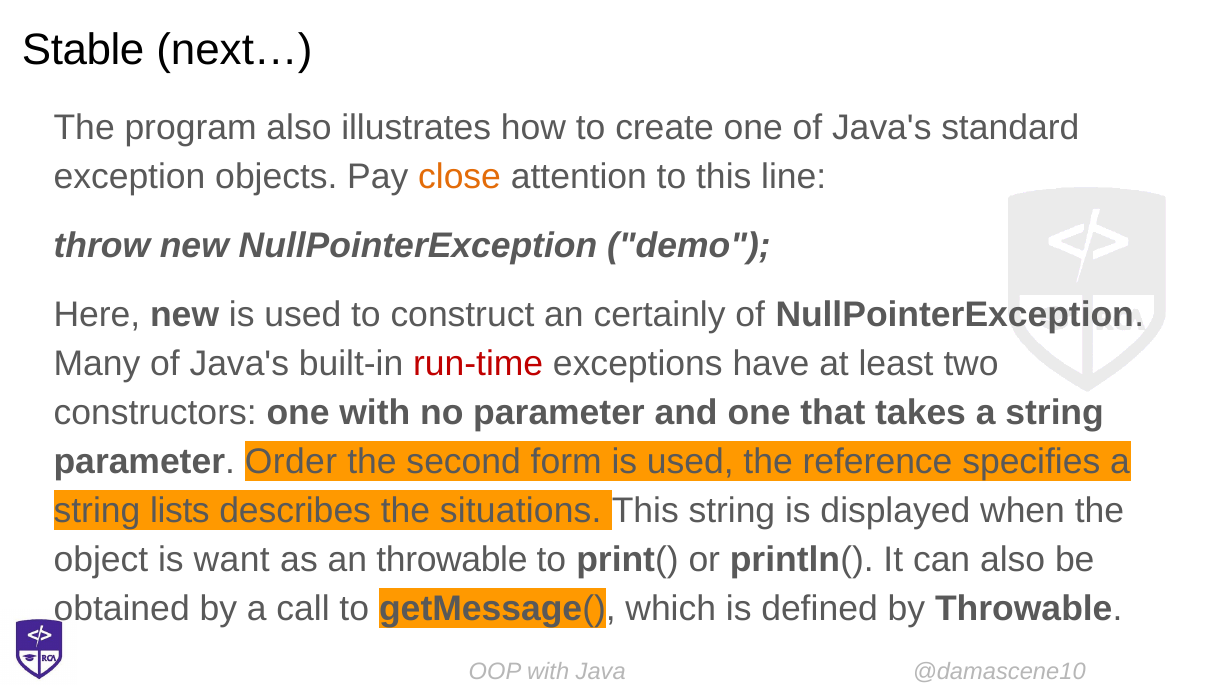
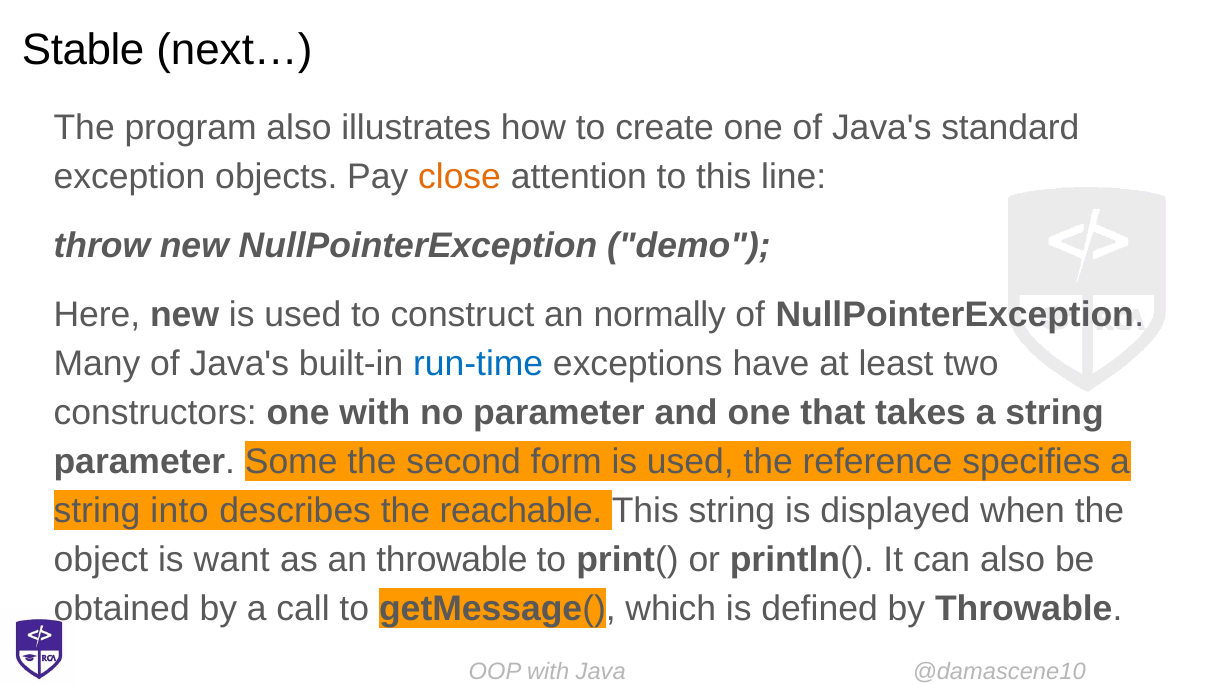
certainly: certainly -> normally (660, 315)
run-time colour: red -> blue (478, 364)
Order: Order -> Some (291, 462)
lists: lists -> into (180, 511)
situations: situations -> reachable (521, 511)
